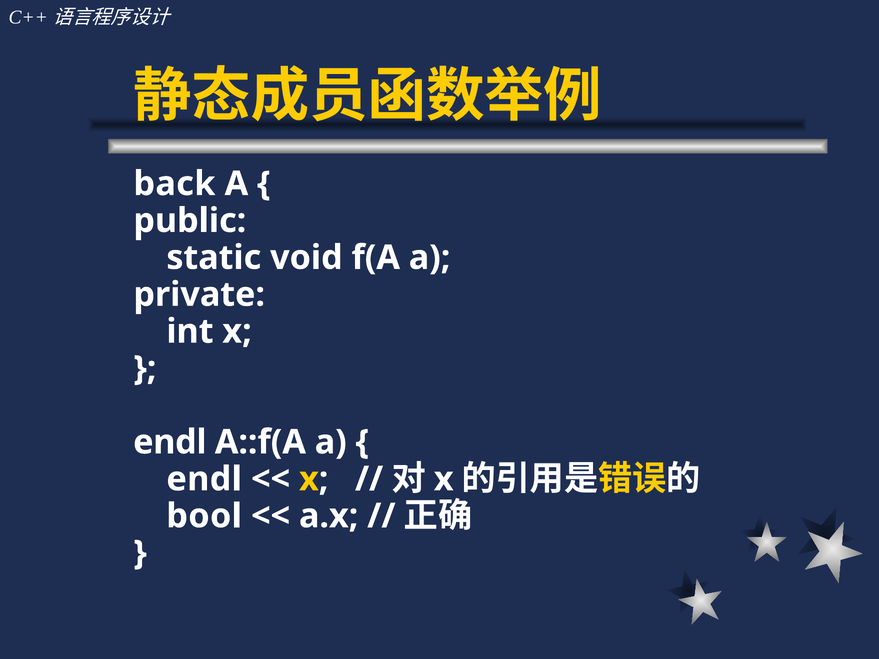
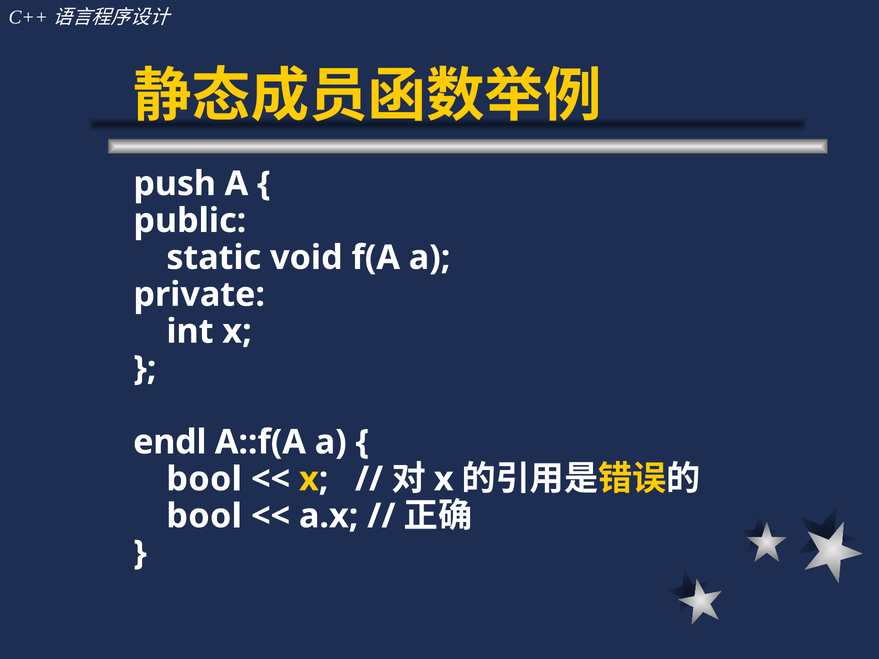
back: back -> push (175, 184)
endl: endl -> bool (204, 479)
